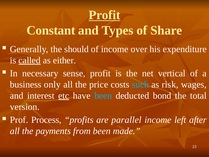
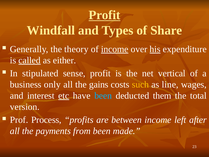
Constant: Constant -> Windfall (51, 30)
should: should -> theory (76, 49)
income underline: none -> present (115, 49)
his underline: none -> present (155, 49)
necessary: necessary -> stipulated (40, 73)
price: price -> gains (99, 84)
such colour: light blue -> yellow (140, 84)
risk: risk -> line (170, 84)
bond: bond -> them (162, 96)
parallel: parallel -> between (127, 120)
